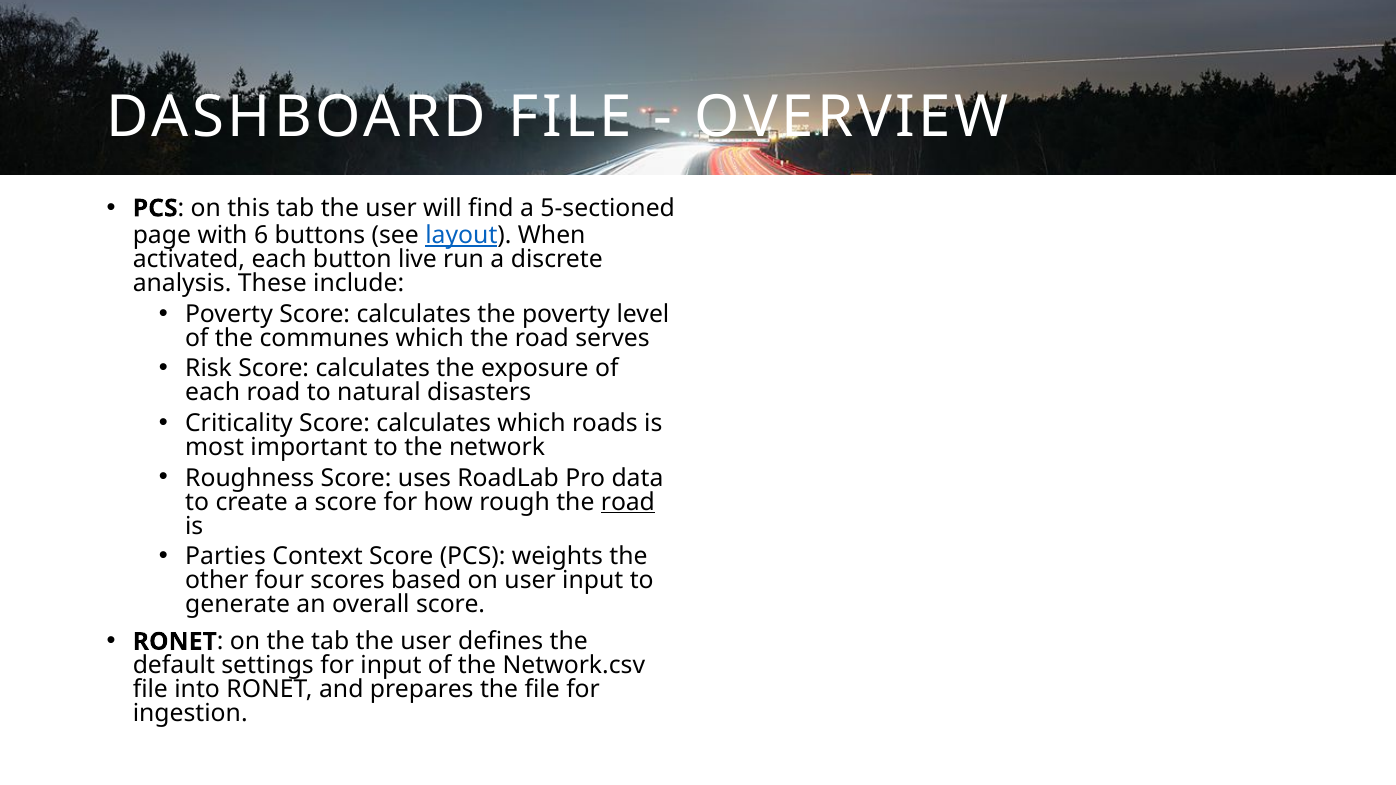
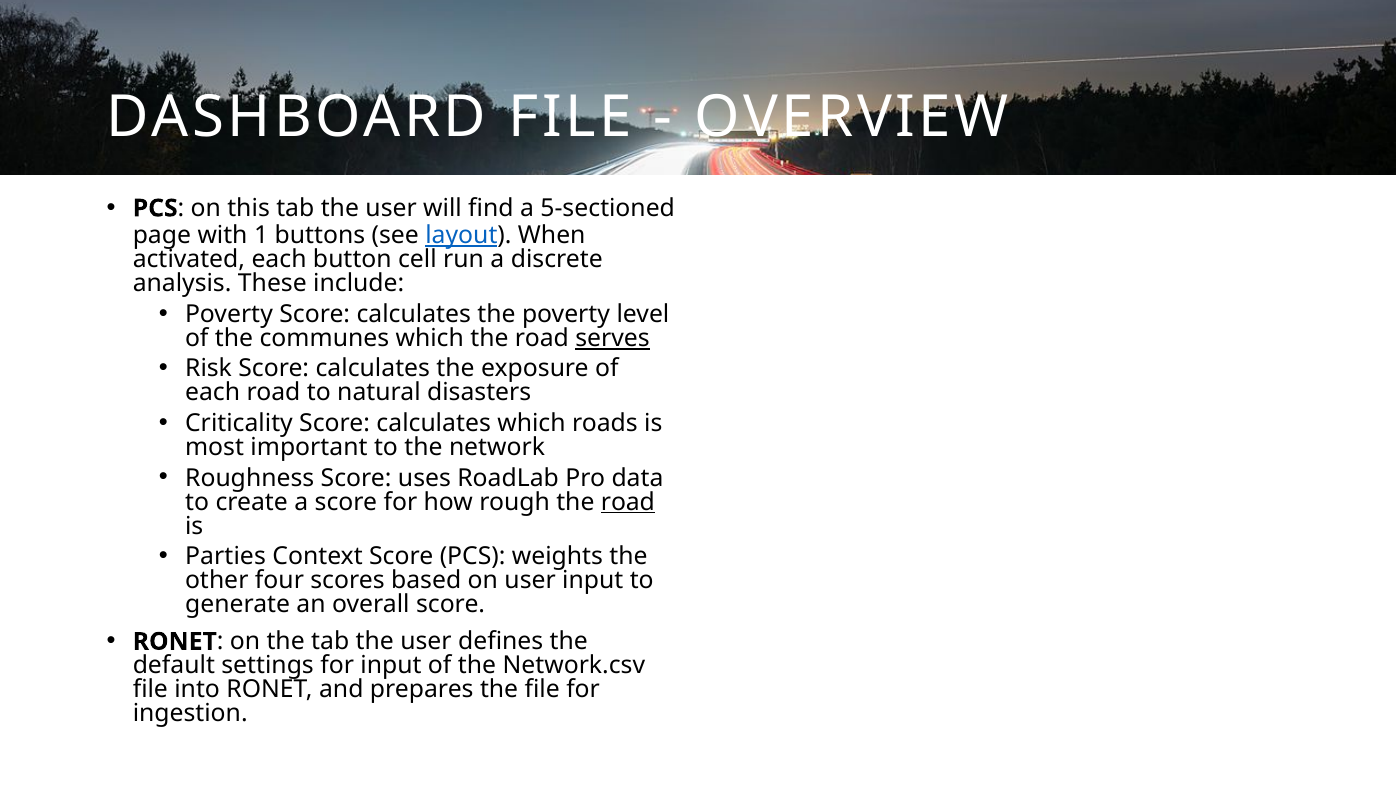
6: 6 -> 1 (261, 235)
live: live -> cell (417, 260)
serves underline: none -> present (613, 338)
